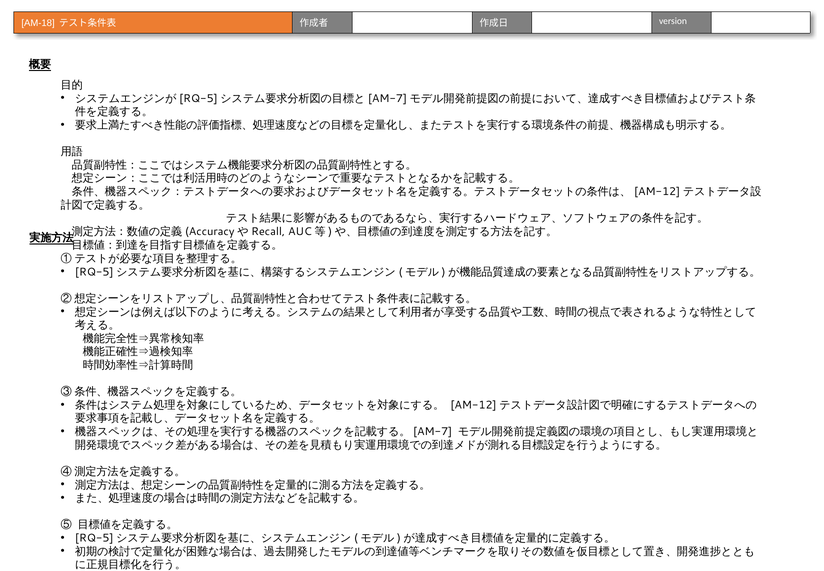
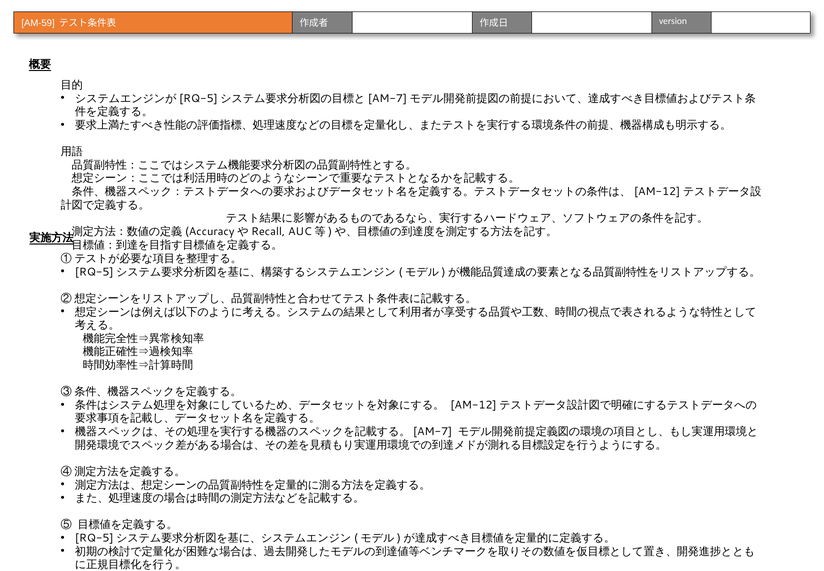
AM-18: AM-18 -> AM-59 (38, 23)
